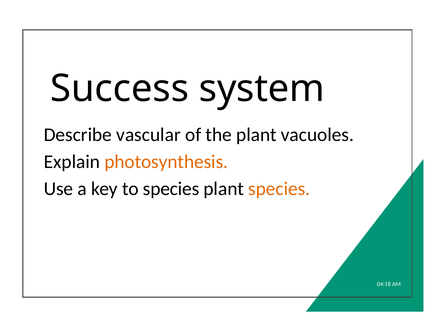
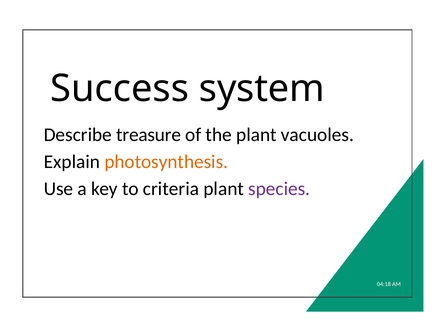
vascular: vascular -> treasure (149, 135)
to species: species -> criteria (171, 188)
species colour: orange -> purple (279, 188)
